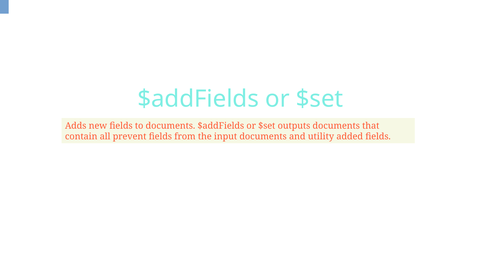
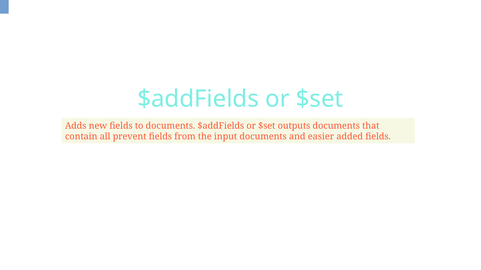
utility: utility -> easier (321, 137)
